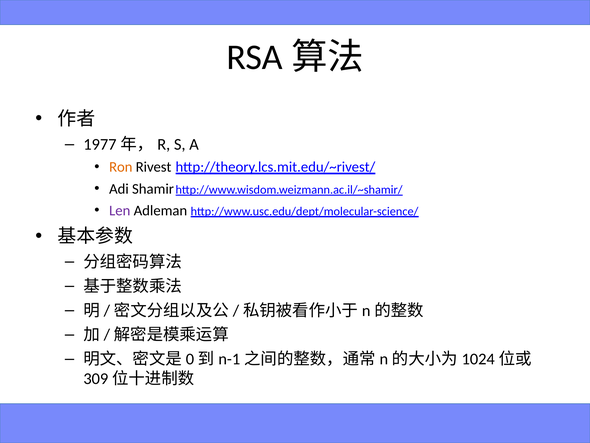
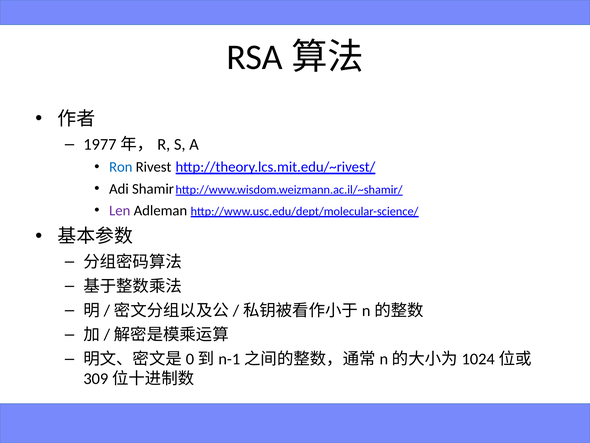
Ron colour: orange -> blue (121, 167)
